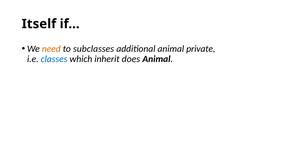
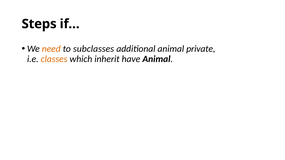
Itself: Itself -> Steps (39, 24)
classes colour: blue -> orange (54, 59)
does: does -> have (131, 59)
